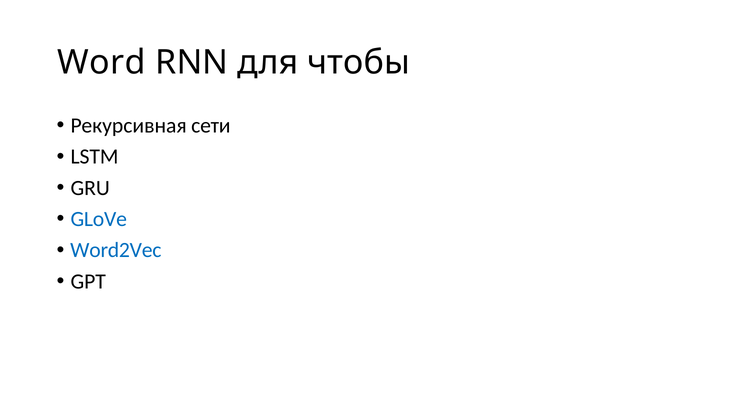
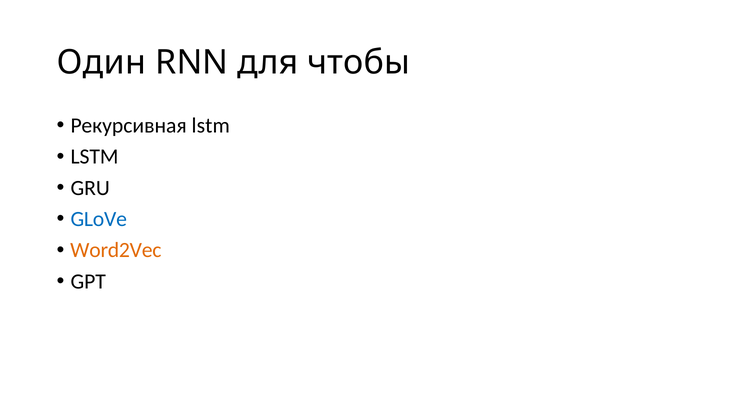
Word: Word -> Один (101, 62)
Рекурсивная сети: сети -> lstm (211, 126)
Word2Vec colour: blue -> orange (116, 250)
